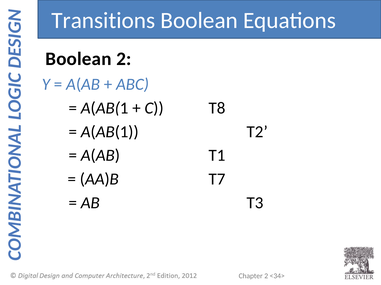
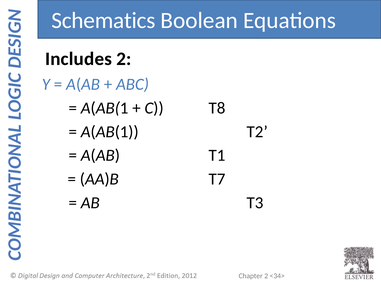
Transitions: Transitions -> Schematics (103, 21)
Boolean: Boolean -> Includes (78, 59)
